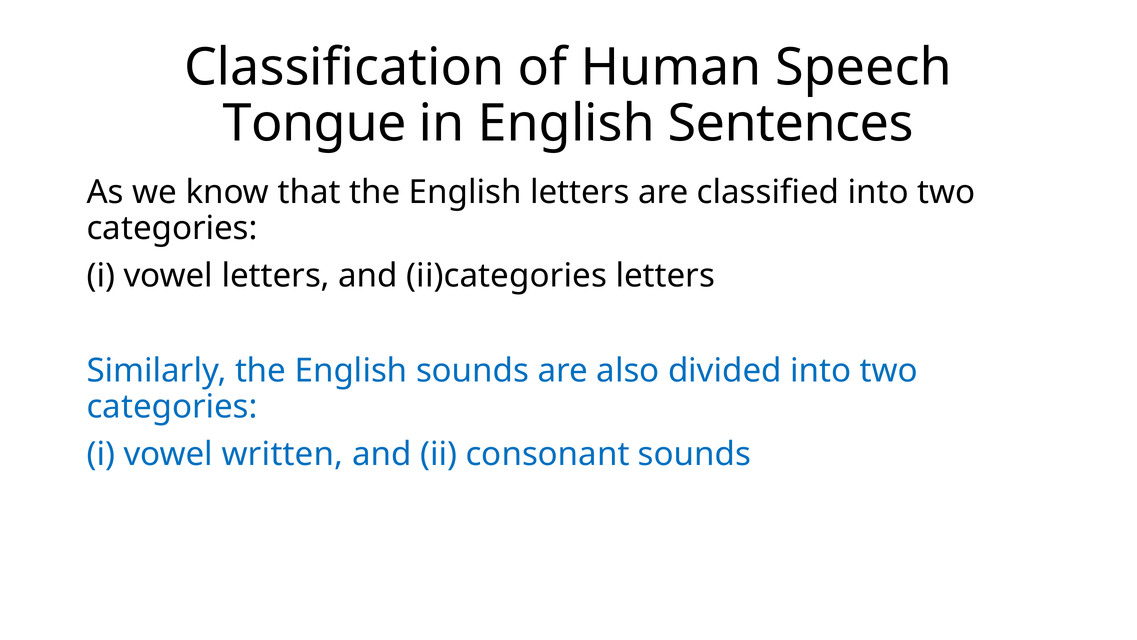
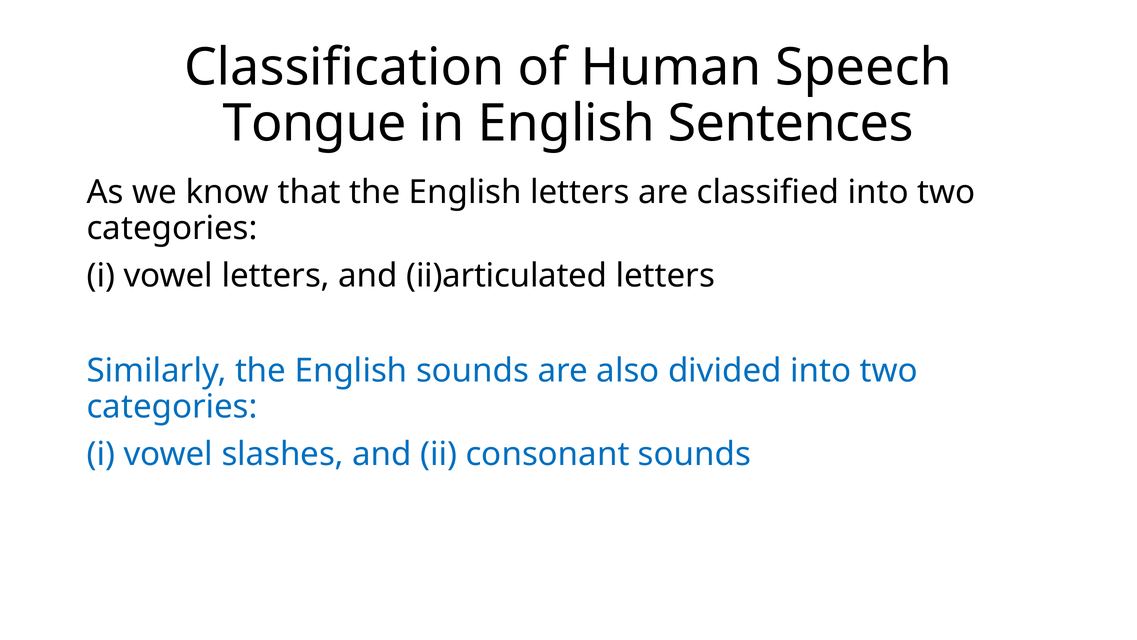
ii)categories: ii)categories -> ii)articulated (507, 276)
written: written -> slashes (283, 454)
